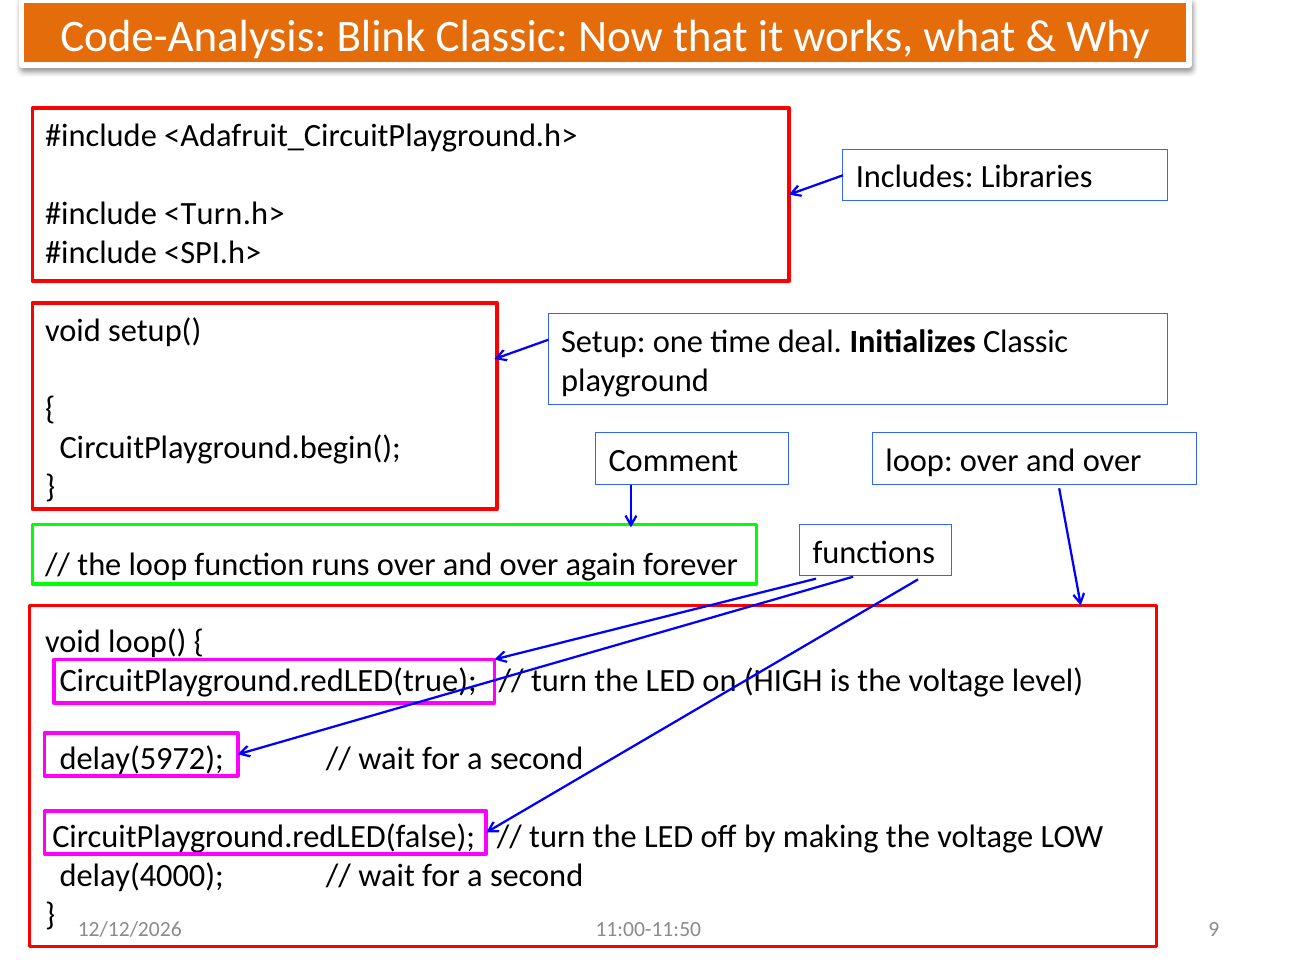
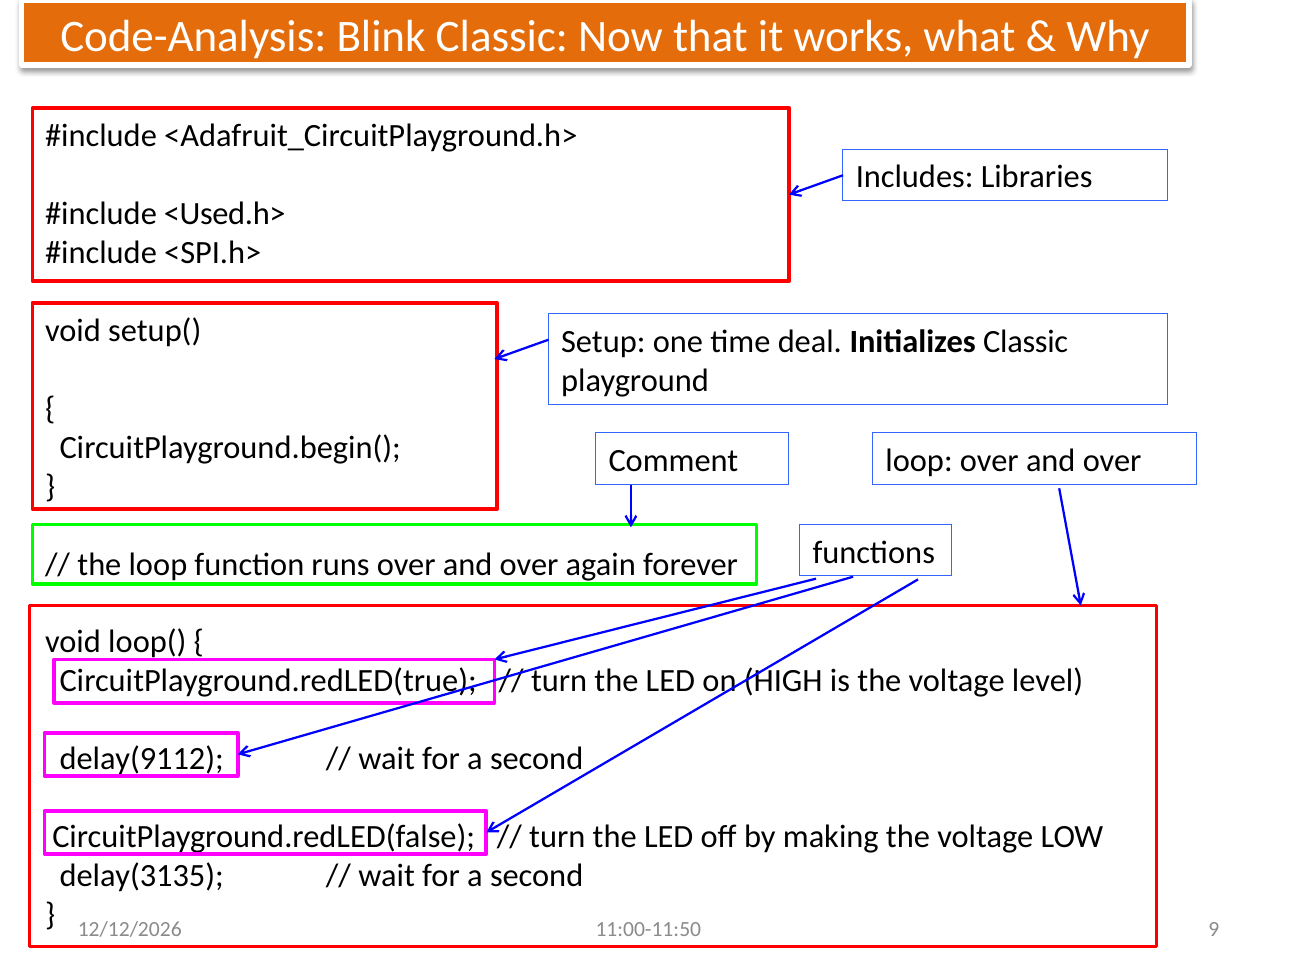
<Turn.h>: <Turn.h> -> <Used.h> (225, 214)
delay(5972: delay(5972 -> delay(9112 (142, 759)
delay(4000: delay(4000 -> delay(3135 (142, 875)
